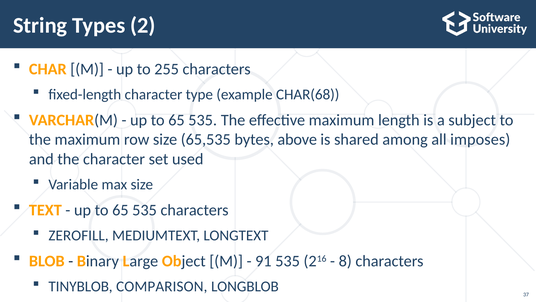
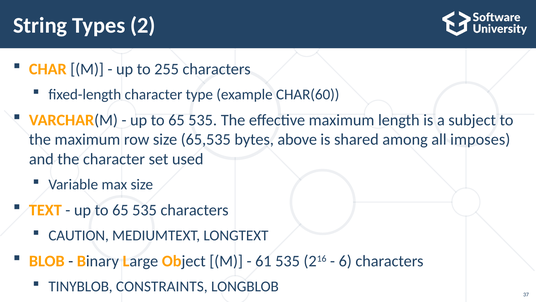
CHAR(68: CHAR(68 -> CHAR(60 (308, 94)
ZEROFILL: ZEROFILL -> CAUTION (79, 235)
91: 91 -> 61 (263, 261)
8: 8 -> 6 (345, 261)
COMPARISON: COMPARISON -> CONSTRAINTS (162, 286)
